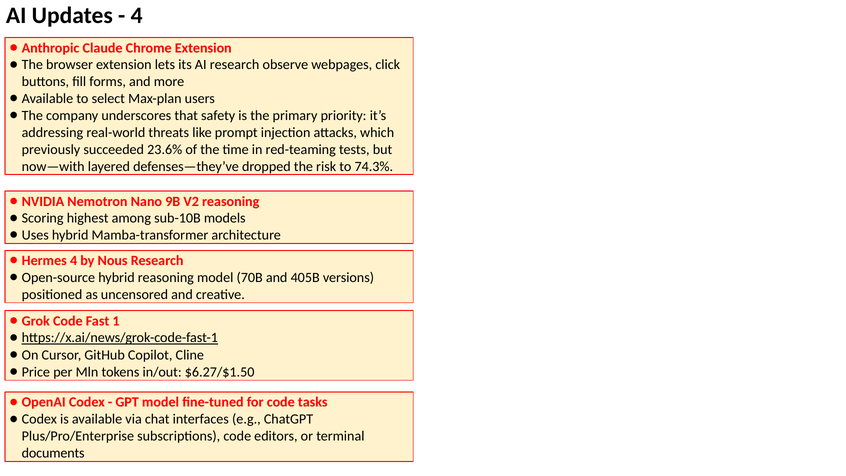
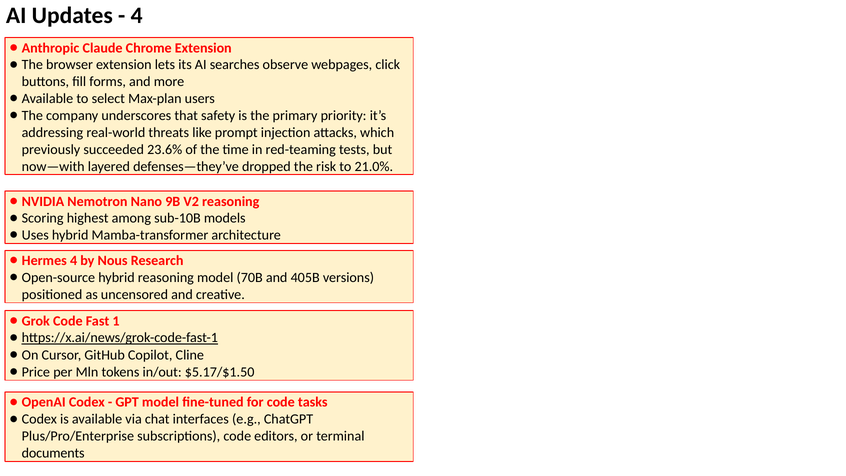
AI research: research -> searches (235, 65)
74.3%: 74.3% -> 21.0% (374, 166)
$6.27/$1.50: $6.27/$1.50 -> $5.17/$1.50 (220, 372)
